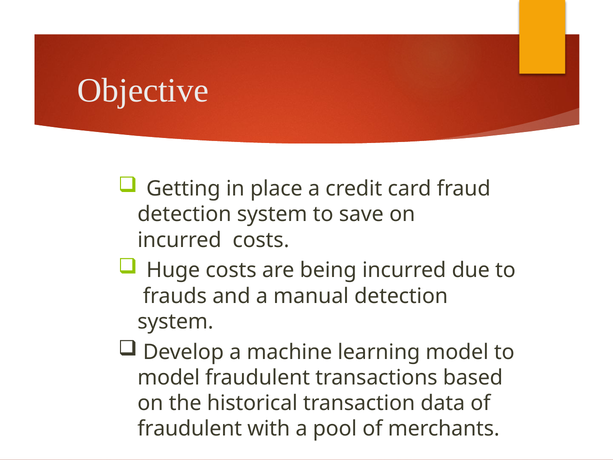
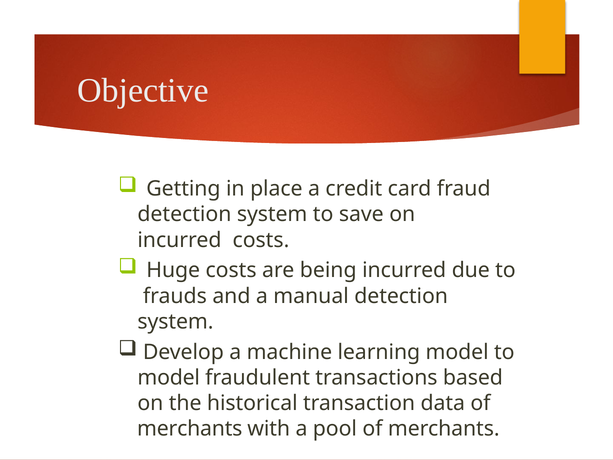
fraudulent: fraudulent -> merchants (190, 428)
